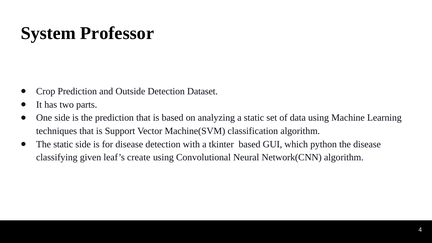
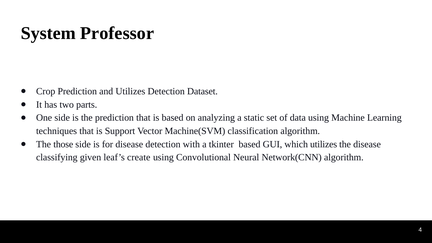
and Outside: Outside -> Utilizes (130, 91)
The static: static -> those (63, 144)
which python: python -> utilizes (324, 144)
